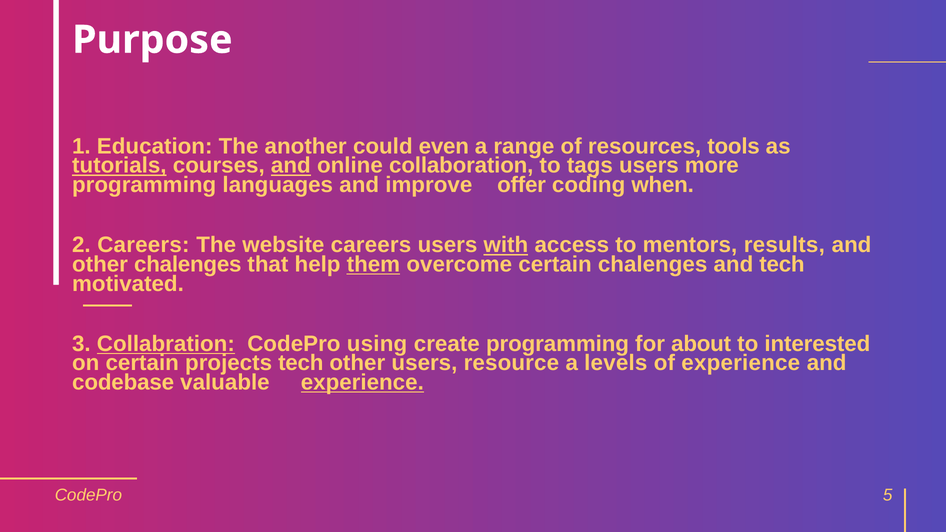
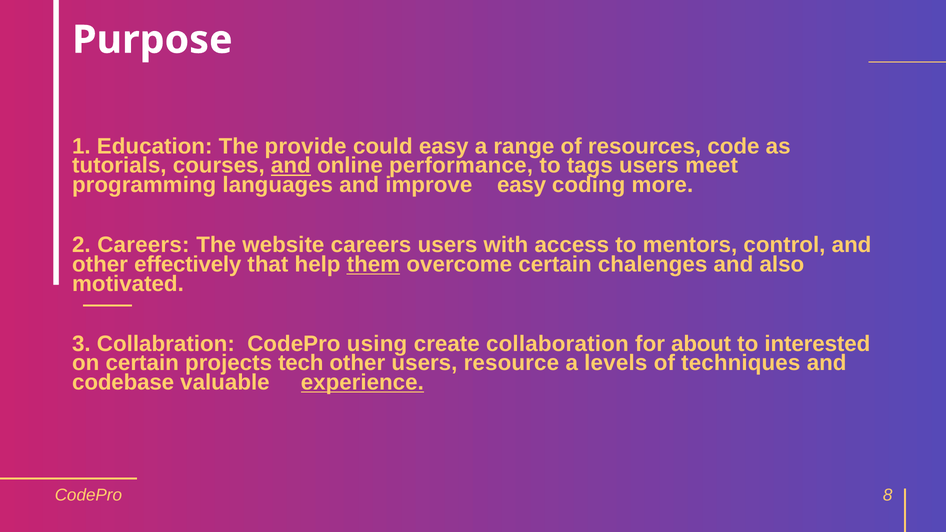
another: another -> provide (306, 146)
could even: even -> easy (444, 146)
tools: tools -> code (733, 146)
tutorials underline: present -> none (119, 166)
collaboration: collaboration -> performance (461, 166)
more: more -> meet (712, 166)
improve offer: offer -> easy (522, 185)
when: when -> more (662, 185)
with underline: present -> none (506, 245)
results: results -> control (784, 245)
other chalenges: chalenges -> effectively (188, 264)
and tech: tech -> also (782, 264)
Collabration underline: present -> none (166, 344)
create programming: programming -> collaboration (557, 344)
of experience: experience -> techniques (741, 363)
5: 5 -> 8 (888, 495)
